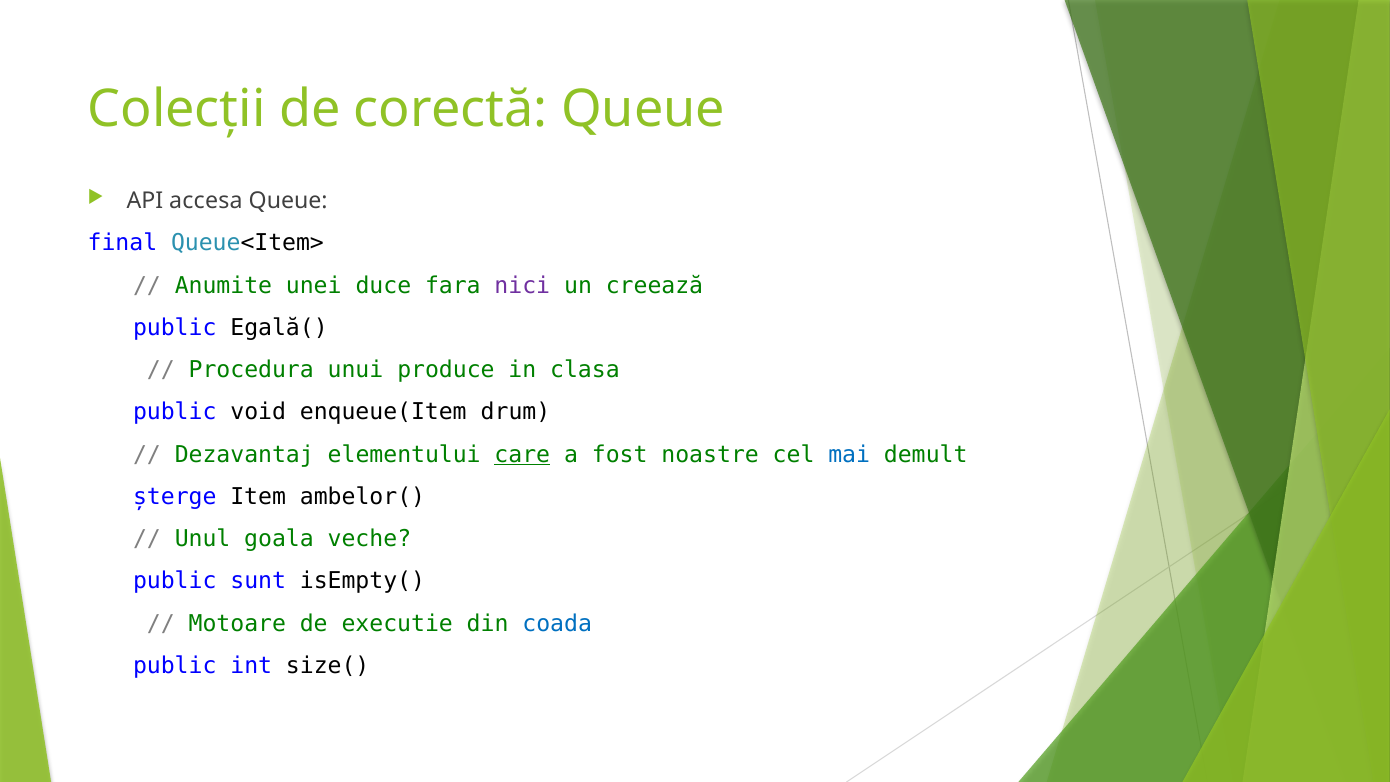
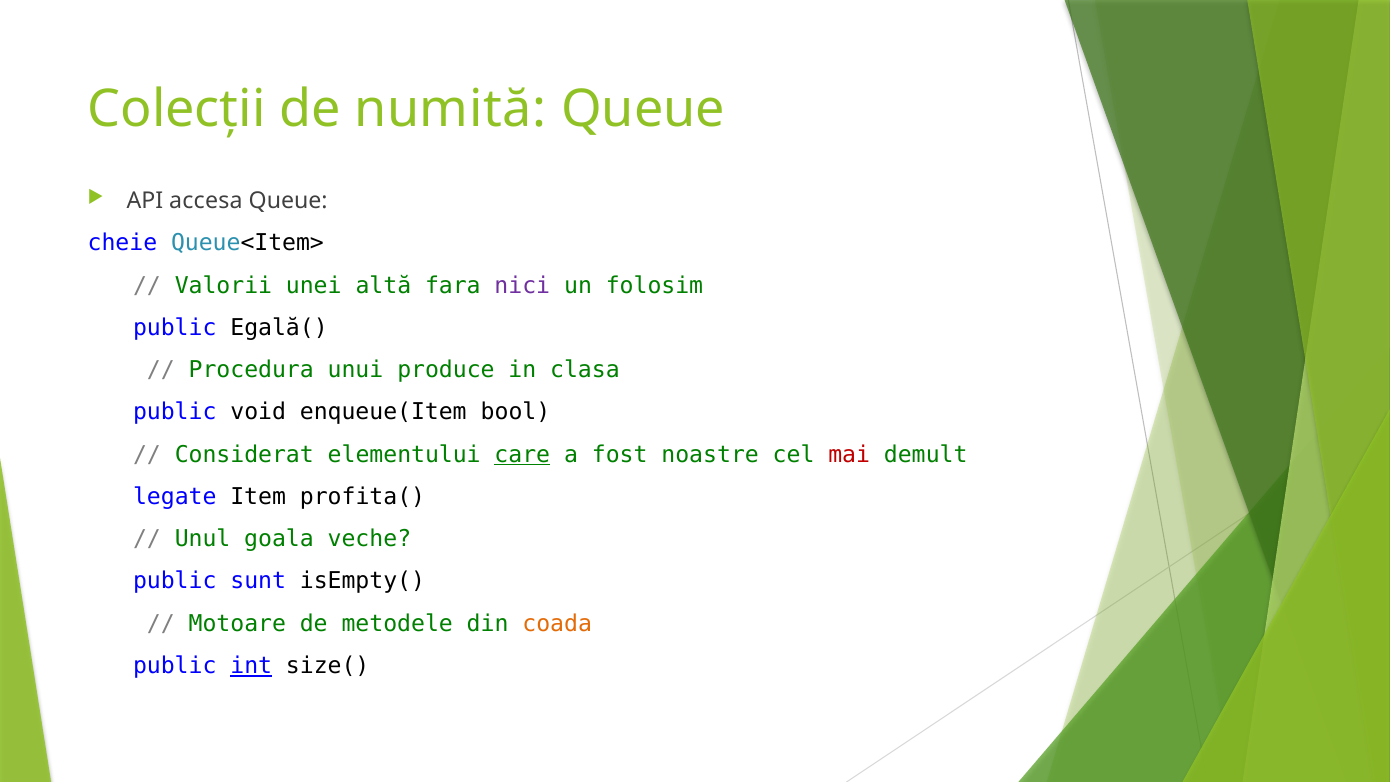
corectă: corectă -> numită (450, 110)
final: final -> cheie (122, 243)
Anumite: Anumite -> Valorii (223, 285)
duce: duce -> altă (383, 285)
creează: creează -> folosim (655, 285)
drum: drum -> bool (515, 412)
Dezavantaj: Dezavantaj -> Considerat (244, 454)
mai colour: blue -> red (849, 454)
șterge: șterge -> legate (175, 497)
ambelor(: ambelor( -> profita( (362, 497)
executie: executie -> metodele (397, 624)
coada colour: blue -> orange (557, 624)
int underline: none -> present (251, 666)
